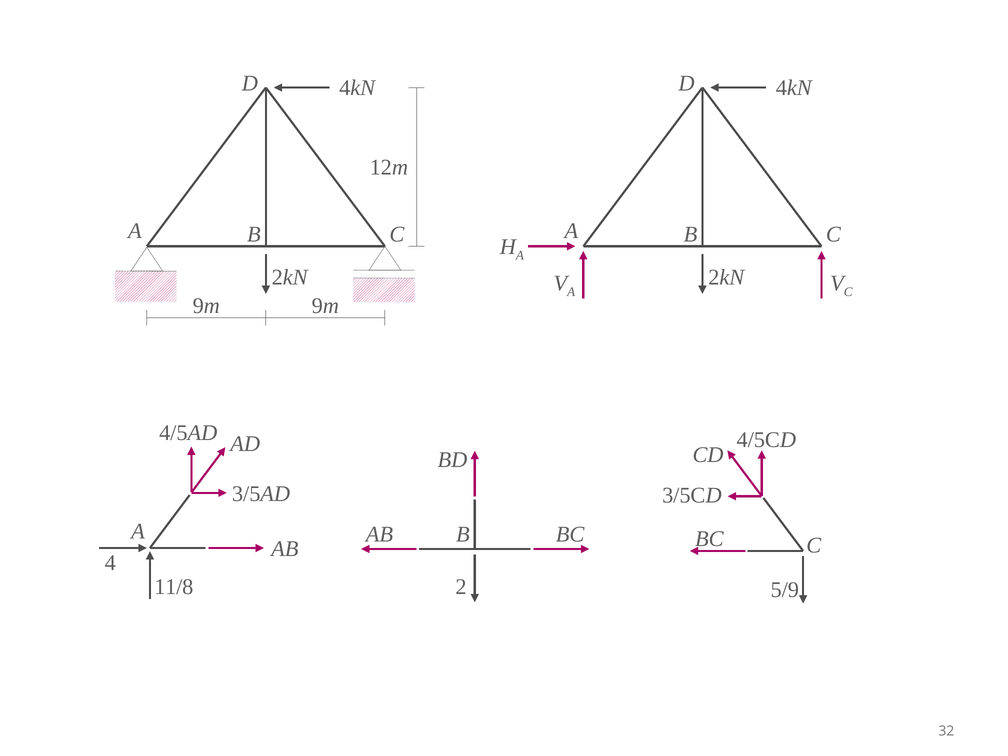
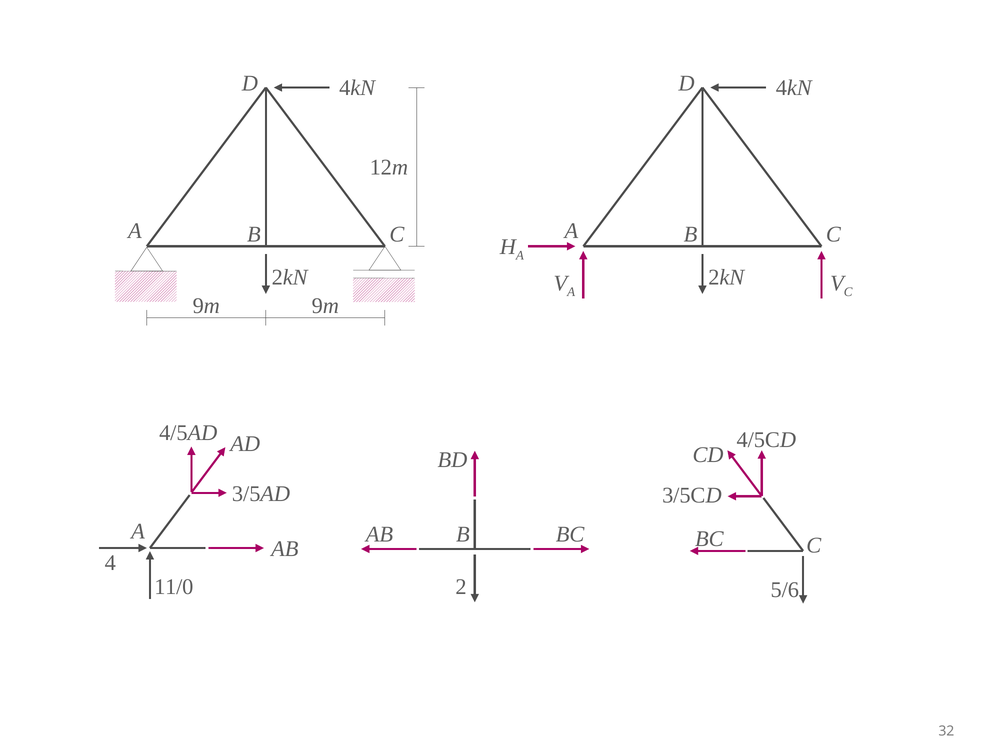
11/8: 11/8 -> 11/0 (174, 587)
5/9: 5/9 -> 5/6 (785, 590)
